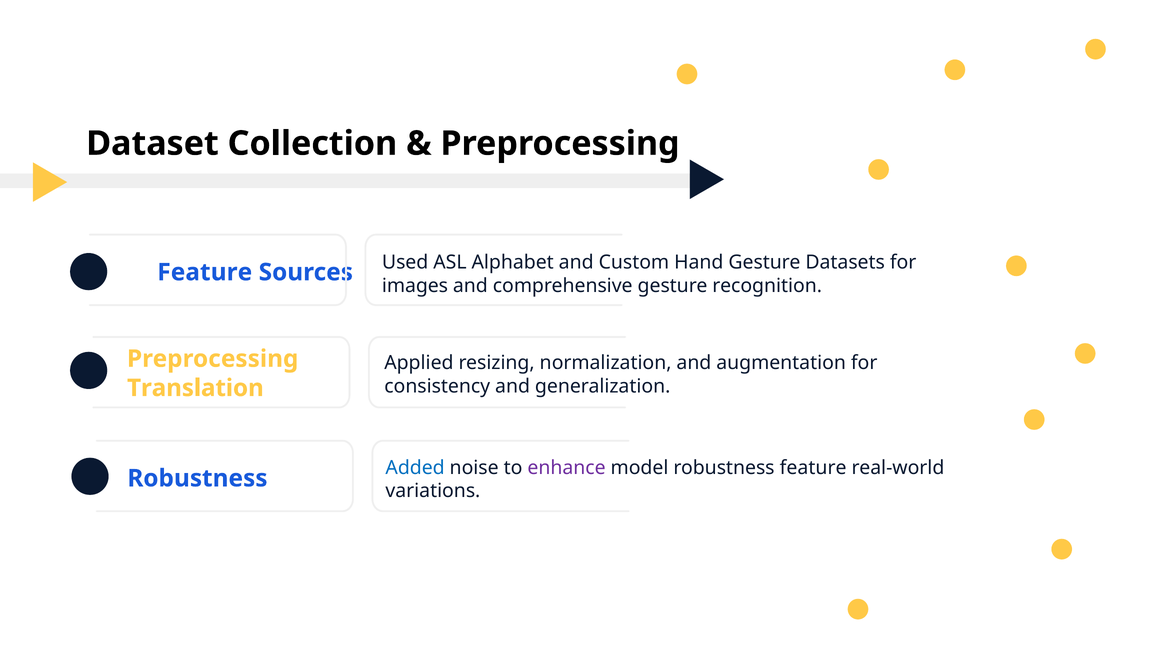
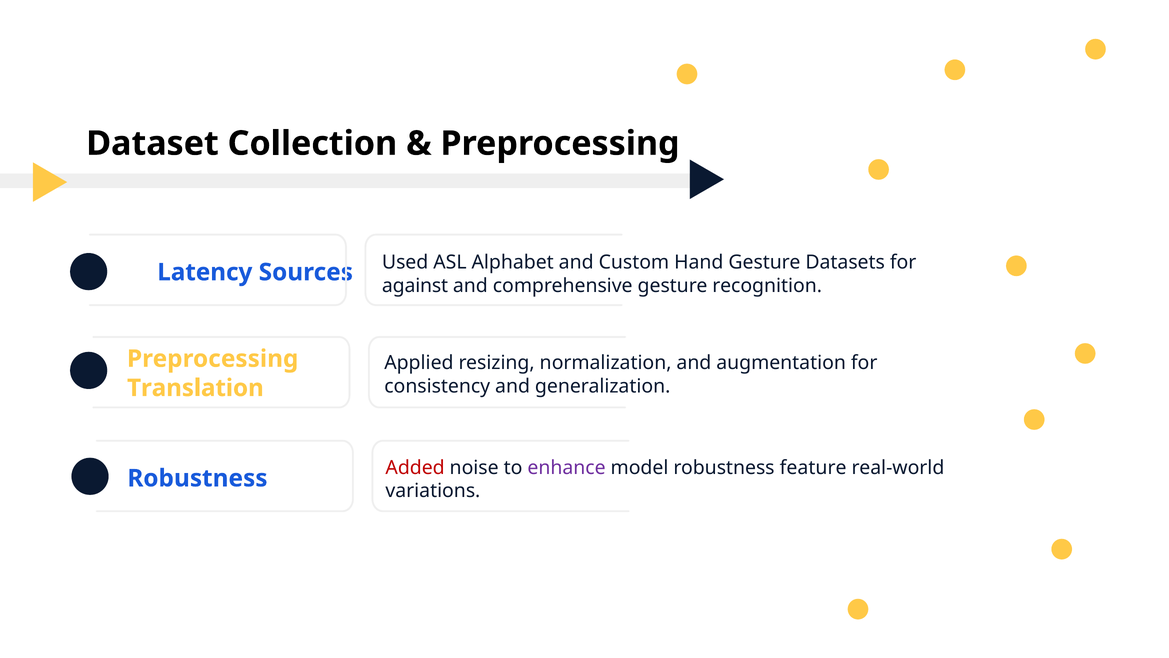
Feature: Feature -> Latency (205, 272)
images: images -> against (415, 286)
Added colour: blue -> red (415, 467)
